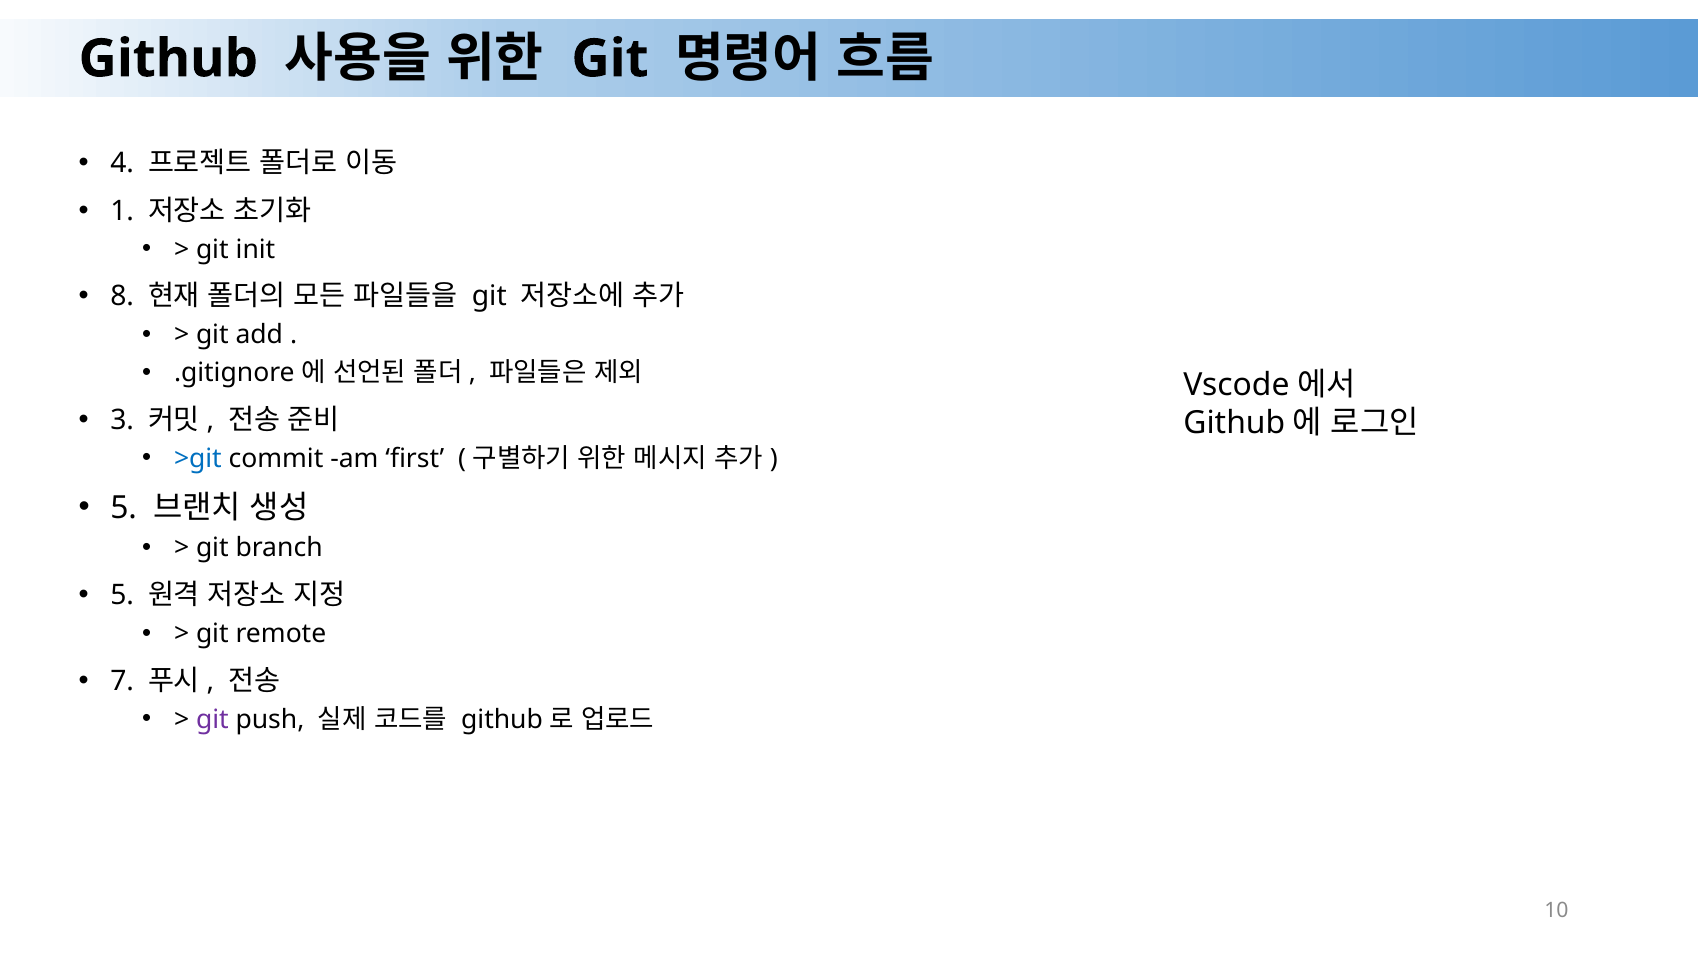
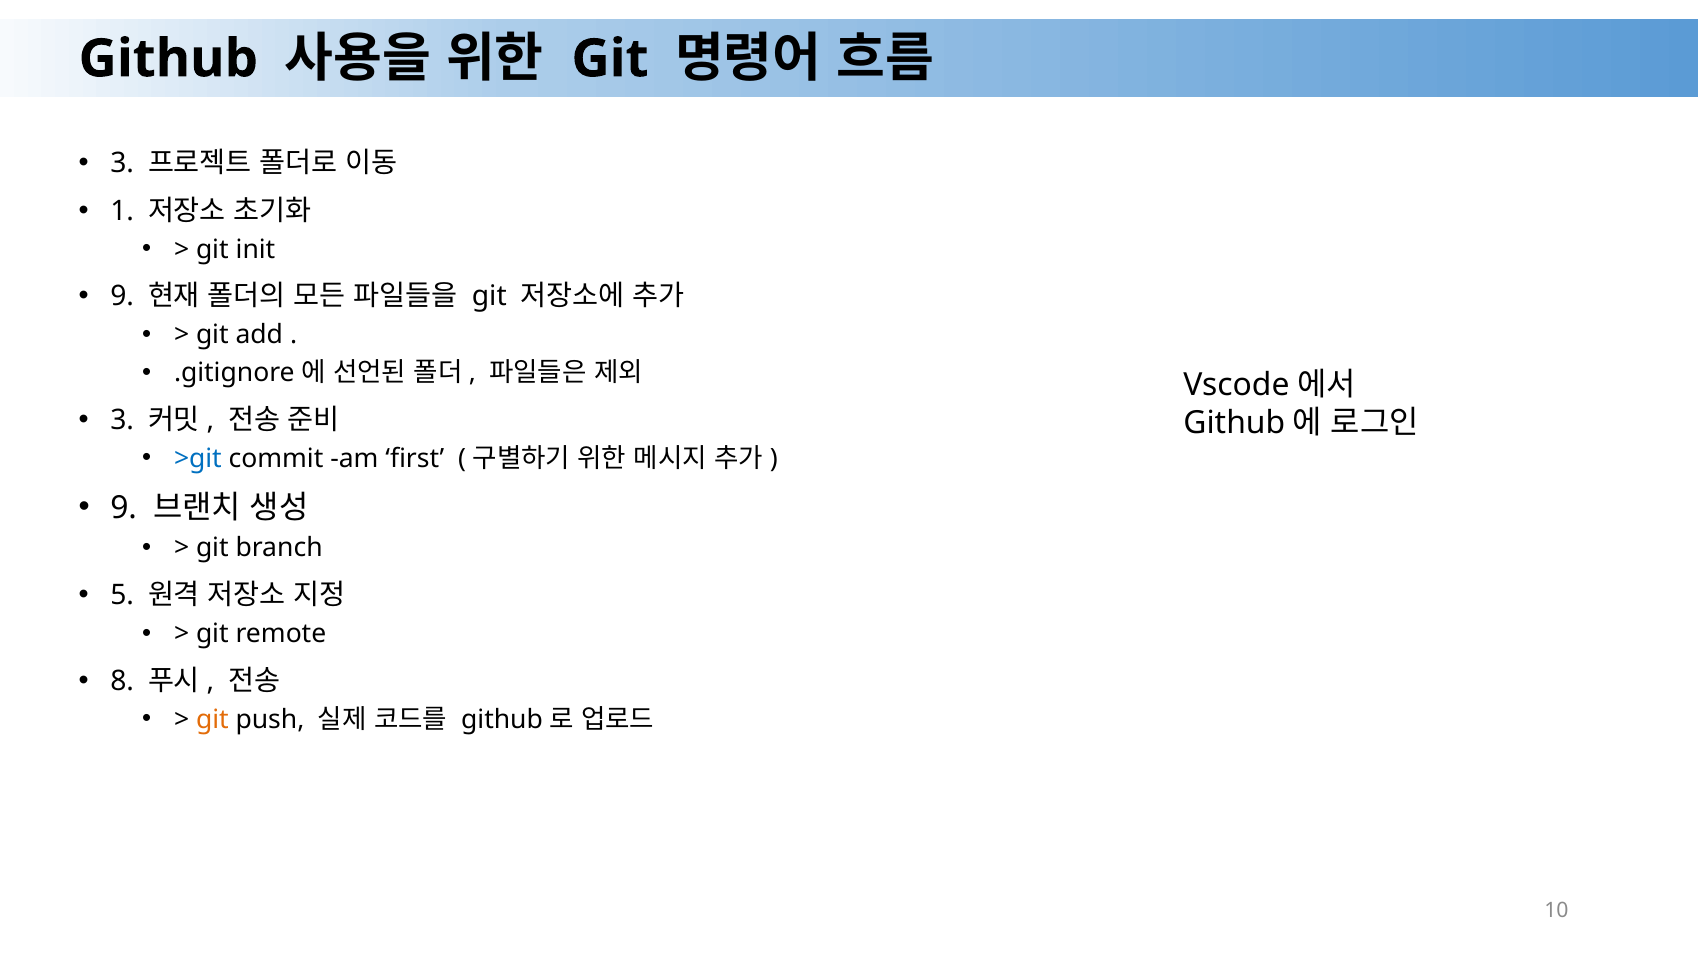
4: 4 -> 3 (122, 163)
8: 8 -> 9 (122, 297)
5: 5 -> 9 (124, 508)
7: 7 -> 8 (122, 681)
git colour: purple -> orange (212, 719)
